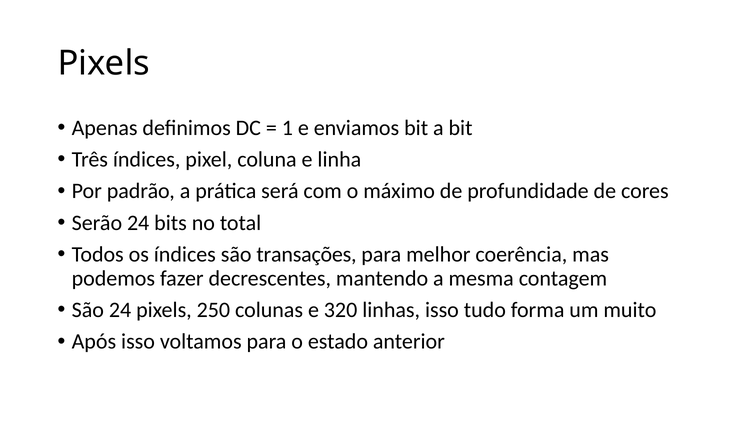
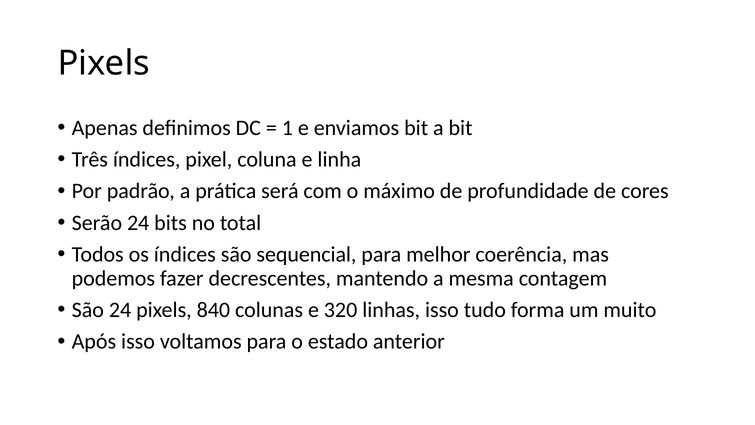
transações: transações -> sequencial (306, 254)
250: 250 -> 840 (213, 310)
